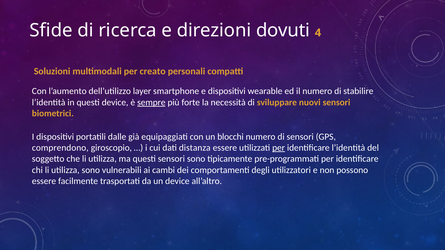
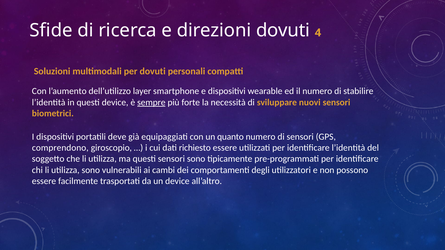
per creato: creato -> dovuti (153, 71)
dalle: dalle -> deve (117, 137)
blocchi: blocchi -> quanto (231, 137)
distanza: distanza -> richiesto (195, 148)
per underline: present -> none (279, 148)
